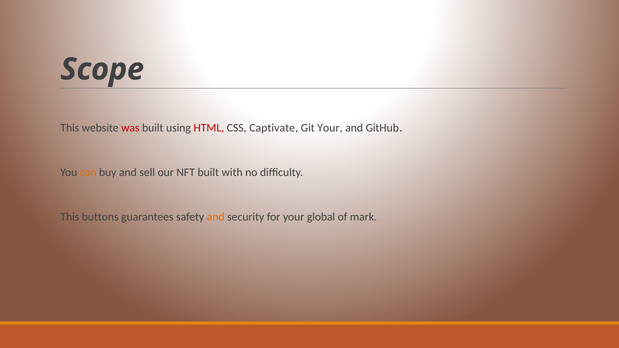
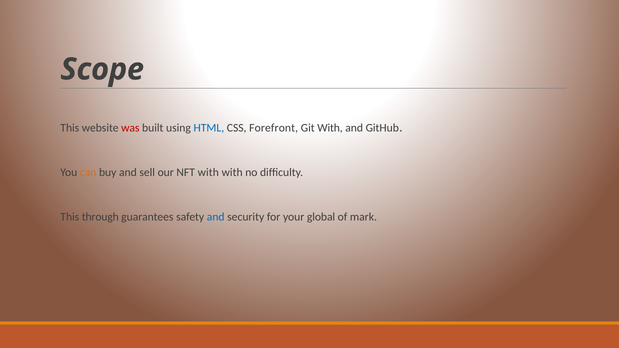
HTML colour: red -> blue (209, 128)
Captivate: Captivate -> Forefront (274, 128)
Git Your: Your -> With (330, 128)
NFT built: built -> with (208, 173)
buttons: buttons -> through (100, 217)
and colour: orange -> blue (216, 217)
